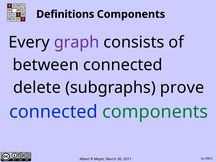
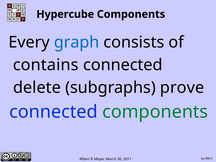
Definitions: Definitions -> Hypercube (65, 14)
graph colour: purple -> blue (77, 42)
between: between -> contains (46, 65)
